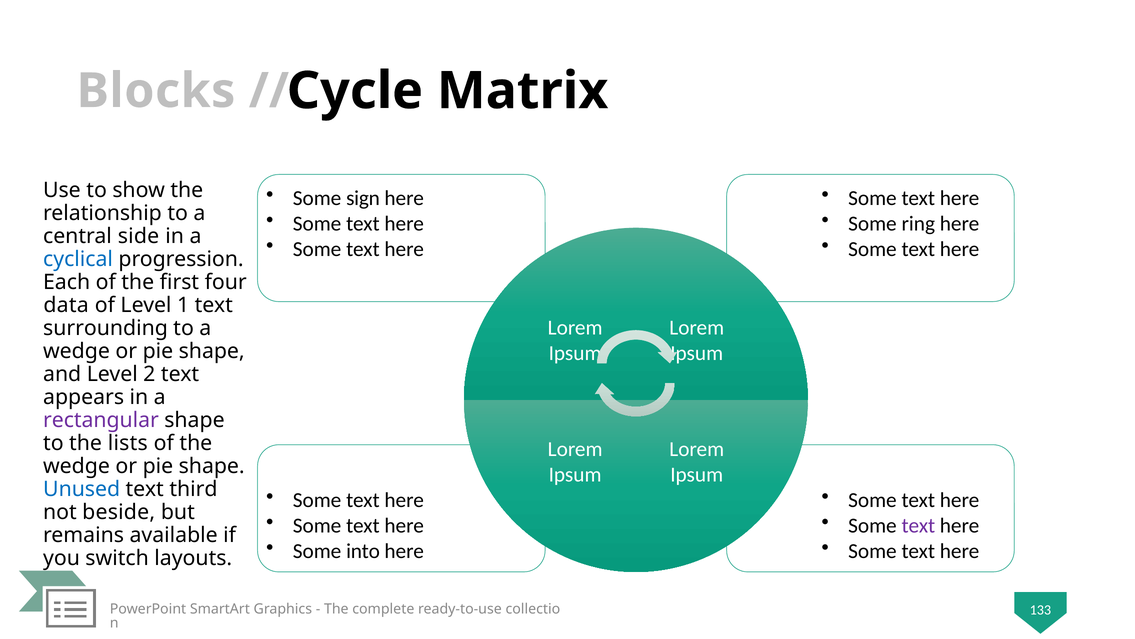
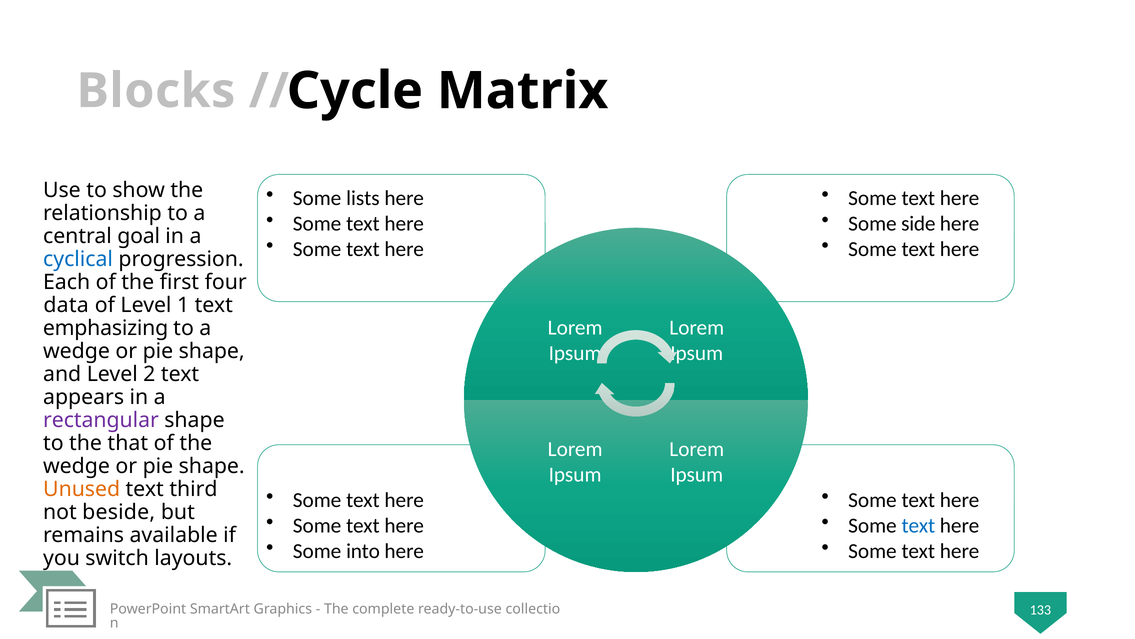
sign: sign -> lists (363, 198)
ring: ring -> side (918, 223)
side: side -> goal (139, 236)
surrounding: surrounding -> emphasizing (106, 328)
lists: lists -> that (128, 443)
Unused colour: blue -> orange (82, 489)
text colour: purple -> blue (918, 525)
